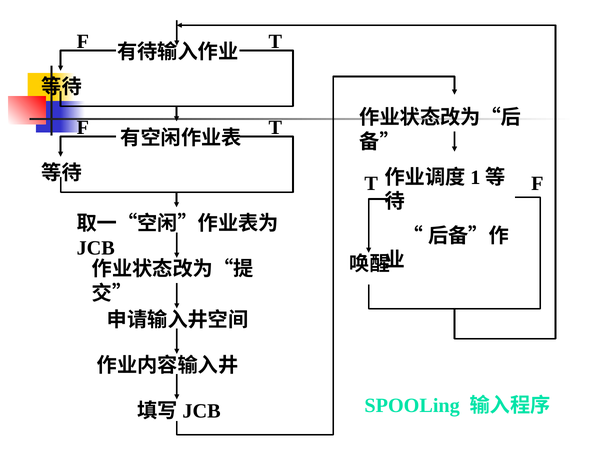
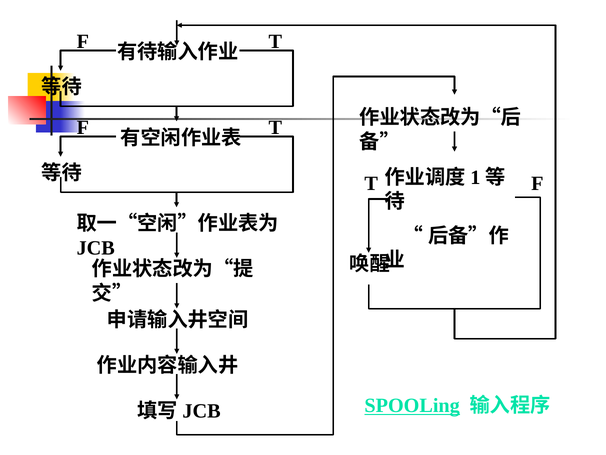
SPOOLing underline: none -> present (412, 405)
